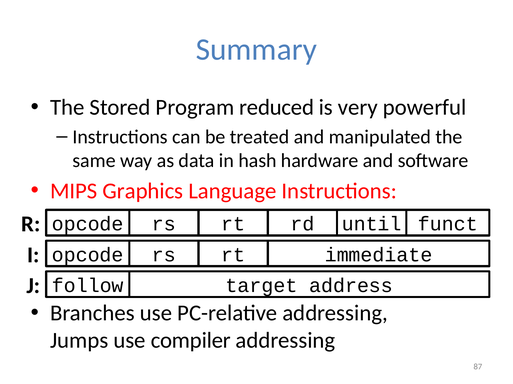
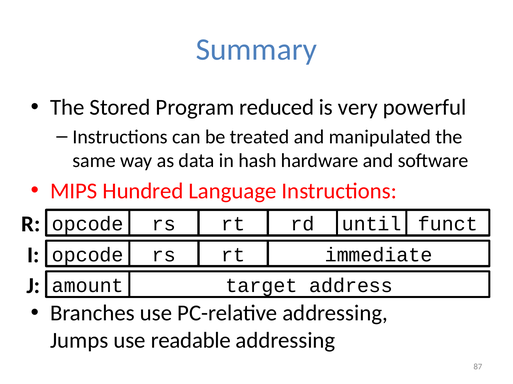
Graphics: Graphics -> Hundred (143, 191)
follow: follow -> amount (88, 286)
compiler: compiler -> readable (191, 341)
